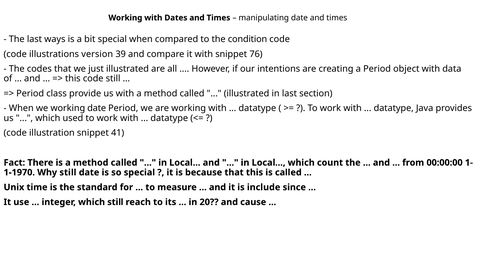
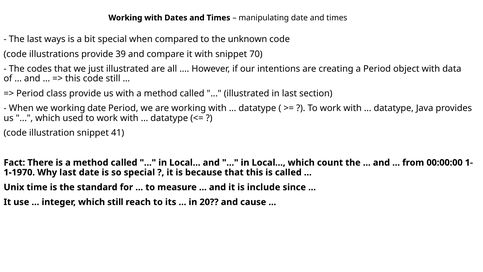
condition: condition -> unknown (248, 39)
illustrations version: version -> provide (97, 54)
76: 76 -> 70 (256, 54)
Why still: still -> last (68, 172)
